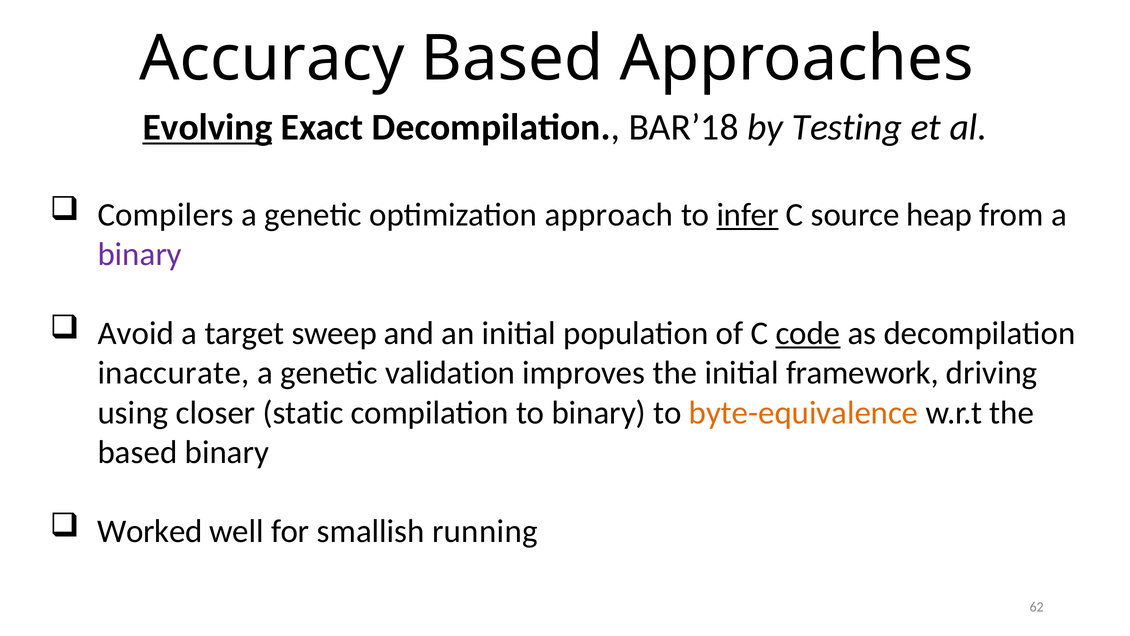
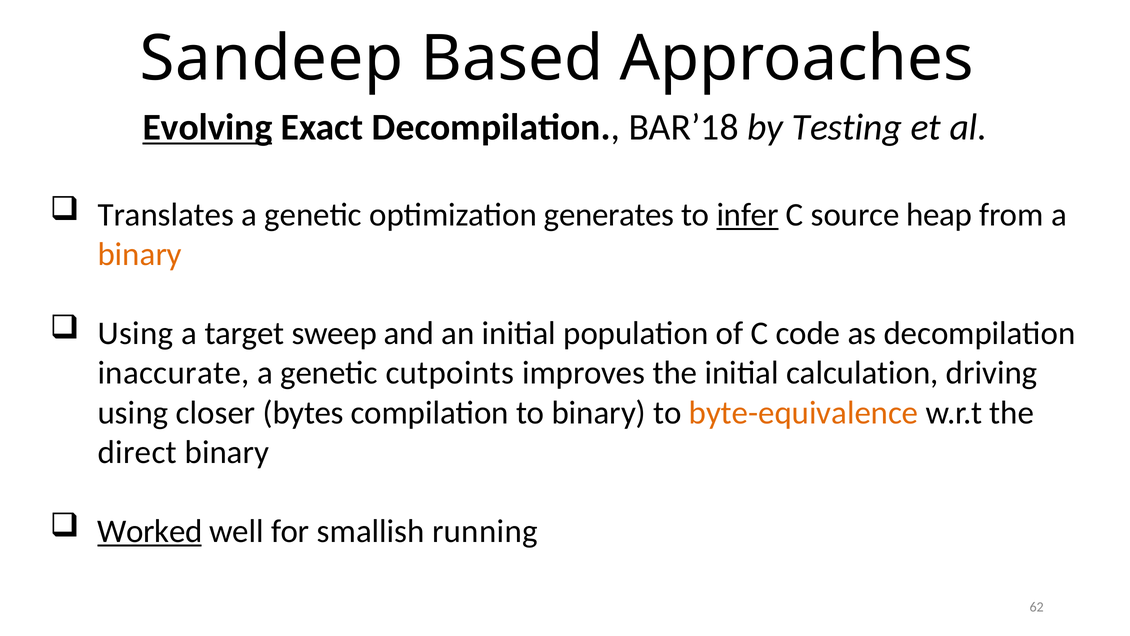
Accuracy: Accuracy -> Sandeep (272, 59)
Compilers: Compilers -> Translates (166, 215)
approach: approach -> generates (609, 215)
binary colour: purple -> orange (140, 254)
Avoid: Avoid -> Using (136, 333)
code underline: present -> none (808, 333)
validation: validation -> cutpoints (450, 373)
framework: framework -> calculation (862, 373)
static: static -> bytes (303, 412)
based: based -> direct (137, 452)
Worked underline: none -> present (150, 531)
